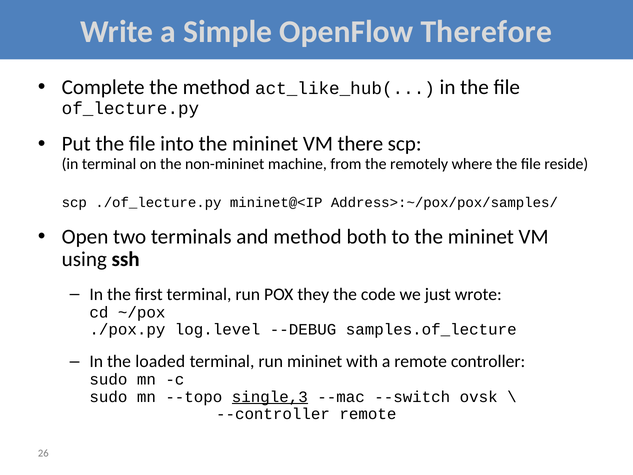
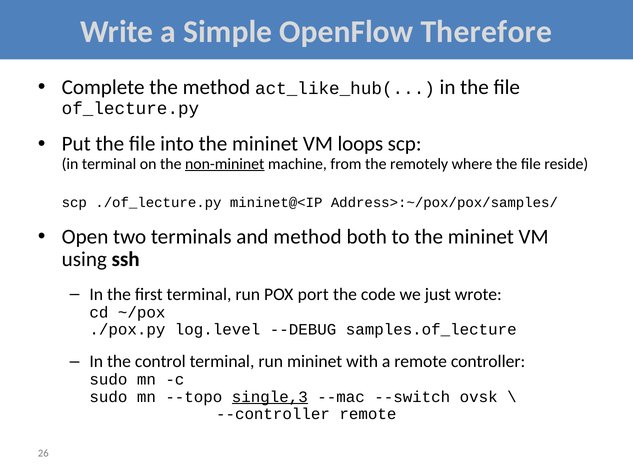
there: there -> loops (360, 144)
non-mininet underline: none -> present (225, 164)
they: they -> port (313, 294)
loaded: loaded -> control (160, 361)
